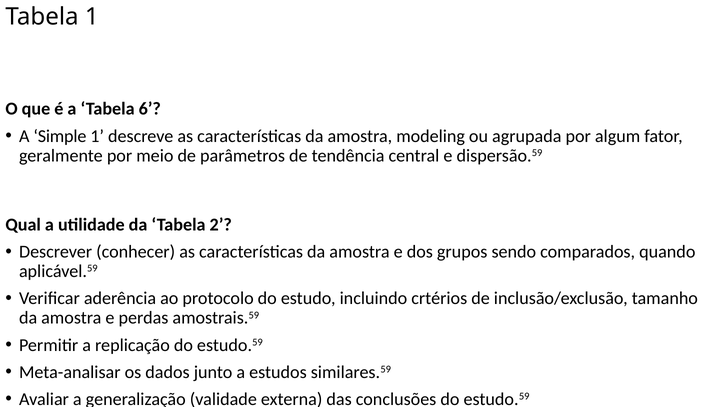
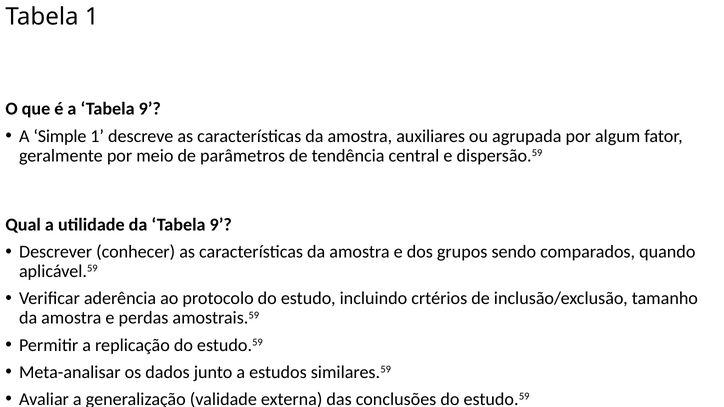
a Tabela 6: 6 -> 9 (150, 109)
modeling: modeling -> auxiliares (431, 136)
da Tabela 2: 2 -> 9 (221, 225)
